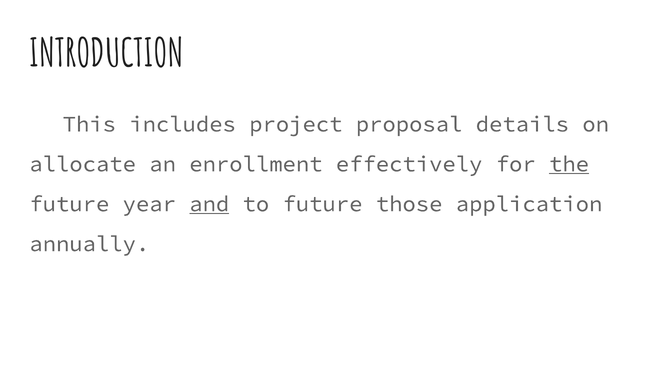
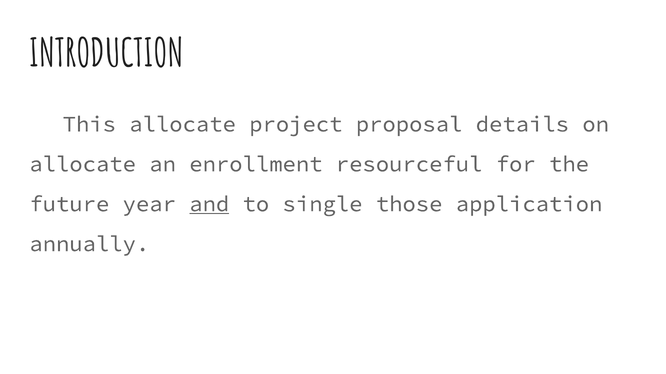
This includes: includes -> allocate (183, 124)
effectively: effectively -> resourceful (409, 164)
the underline: present -> none (569, 164)
to future: future -> single (323, 204)
